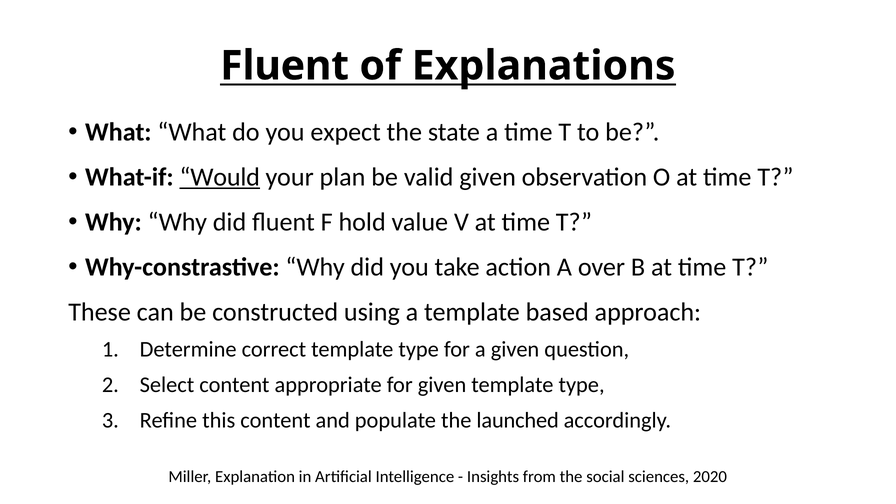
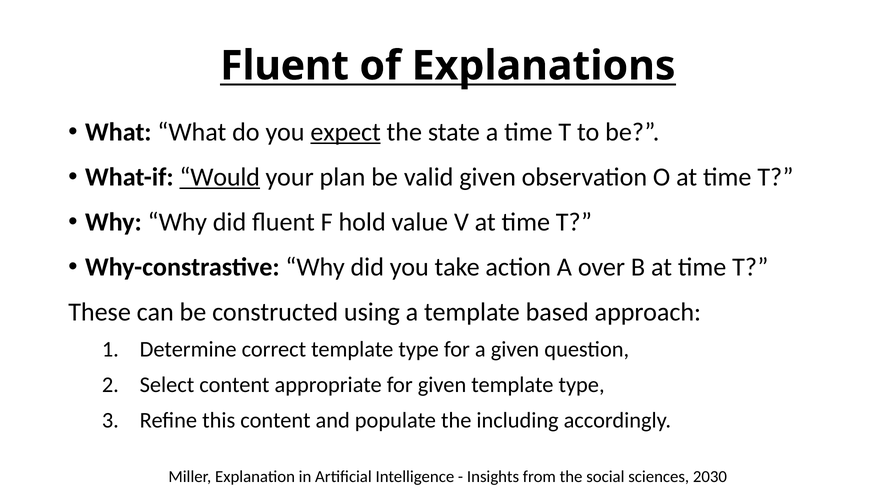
expect underline: none -> present (346, 132)
launched: launched -> including (518, 420)
2020: 2020 -> 2030 (710, 477)
